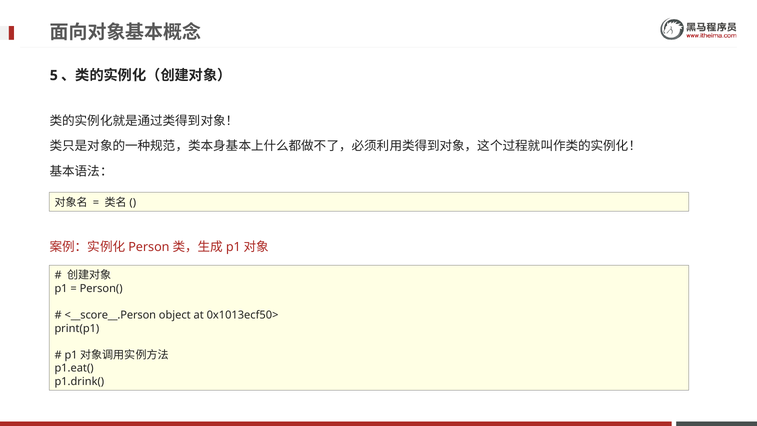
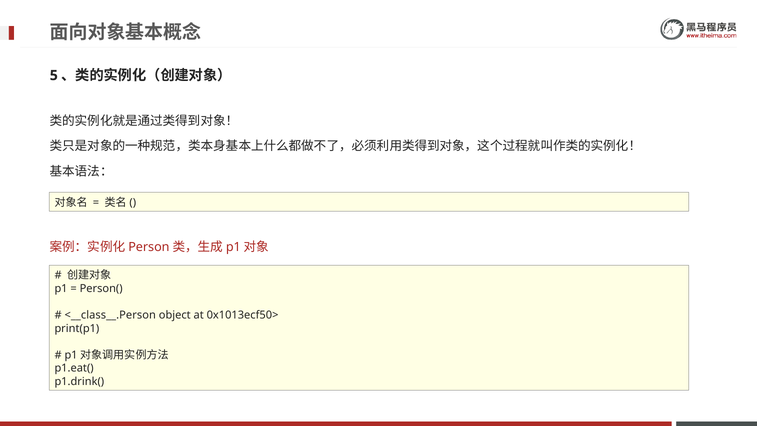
<__score__.Person: <__score__.Person -> <__class__.Person (110, 315)
